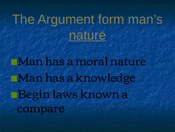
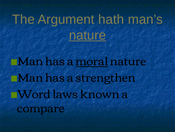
form: form -> hath (111, 19)
moral underline: none -> present (92, 61)
knowledge: knowledge -> strengthen (105, 78)
Begin: Begin -> Word (34, 94)
